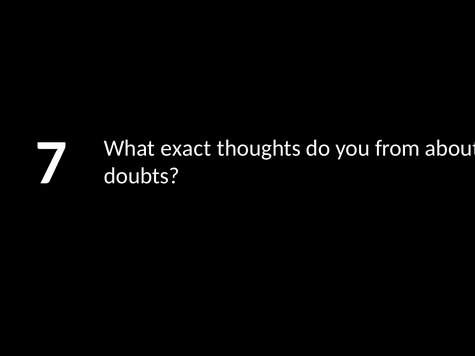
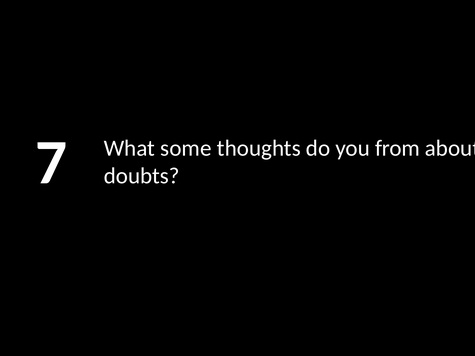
exact: exact -> some (186, 148)
